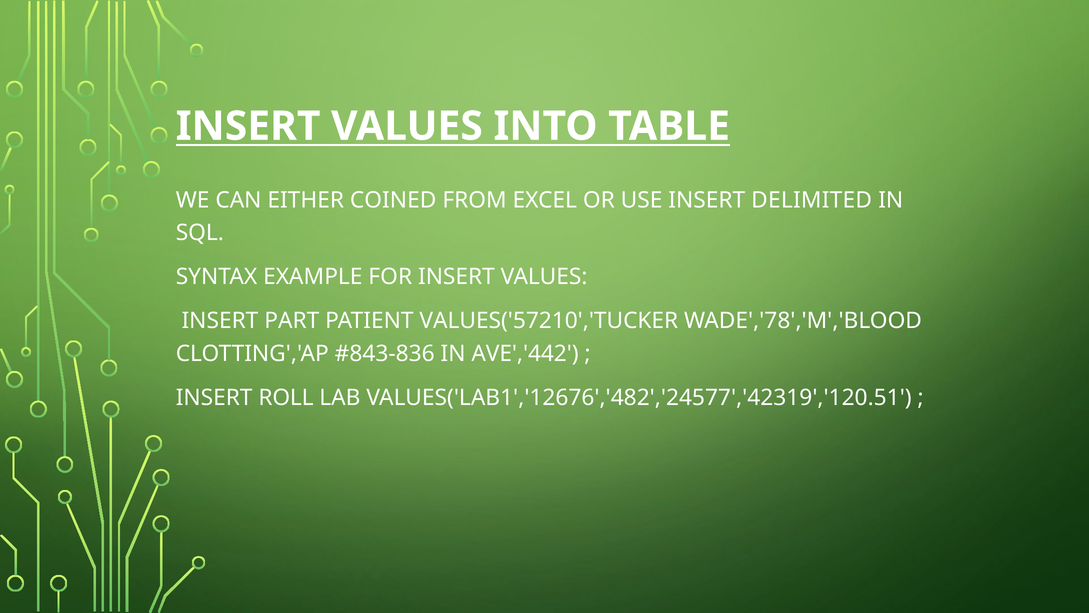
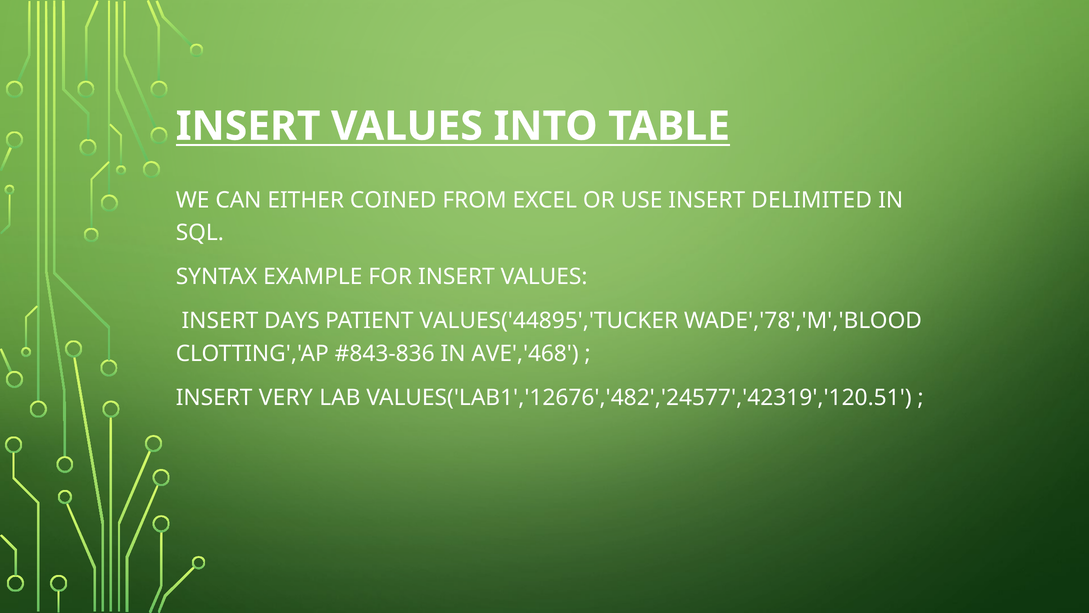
PART: PART -> DAYS (292, 321)
VALUES('57210','TUCKER: VALUES('57210','TUCKER -> VALUES('44895','TUCKER (549, 321)
AVE','442: AVE','442 -> AVE','468 (525, 353)
ROLL: ROLL -> VERY (286, 398)
